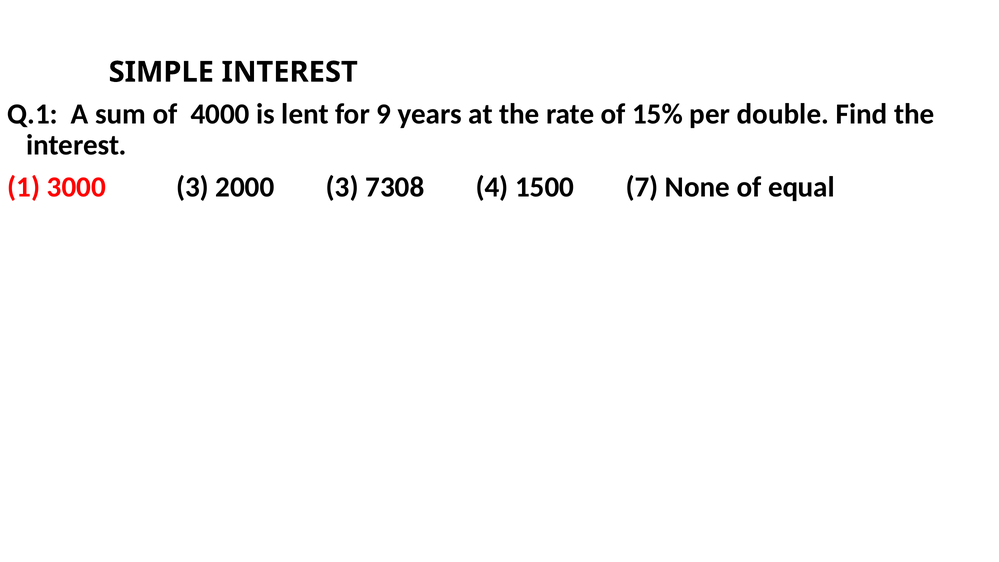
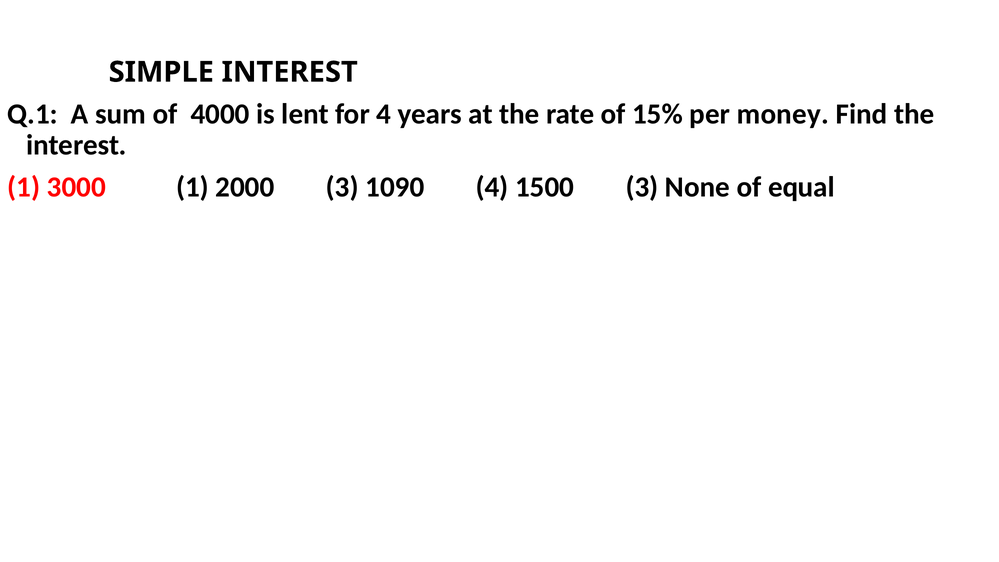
for 9: 9 -> 4 (384, 114)
double: double -> money (783, 114)
3000 3: 3 -> 1 (192, 187)
7308: 7308 -> 1090 (395, 187)
1500 7: 7 -> 3 (642, 187)
